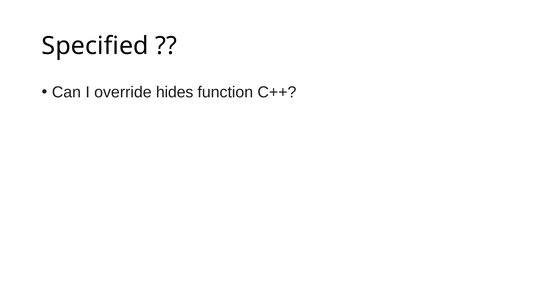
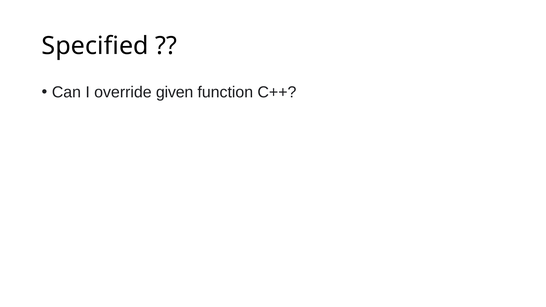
hides: hides -> given (175, 92)
